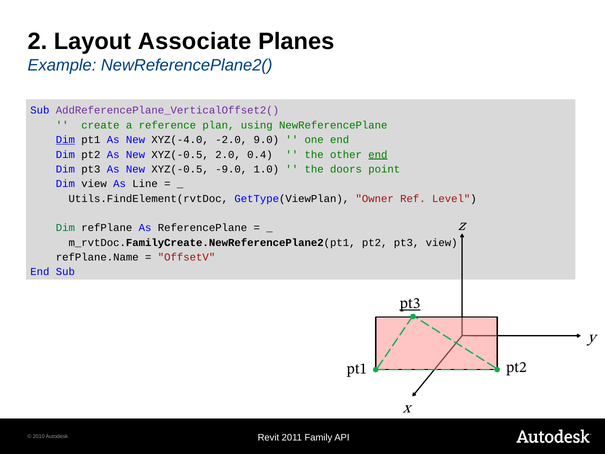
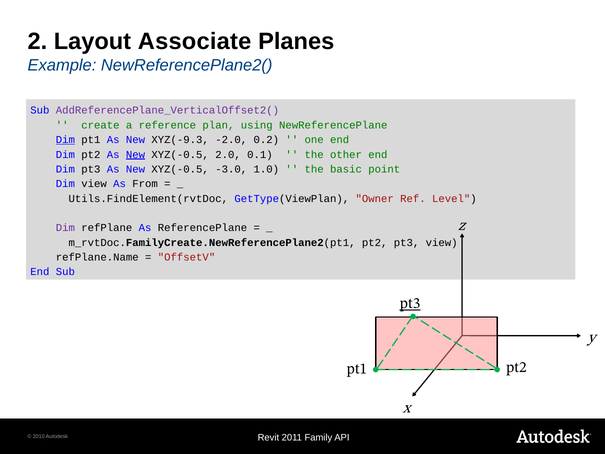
XYZ(-4.0: XYZ(-4.0 -> XYZ(-9.3 (180, 140)
9.0: 9.0 -> 0.2 (266, 140)
New underline: none -> present (136, 154)
0.4: 0.4 -> 0.1 (260, 154)
end underline: present -> none (378, 154)
-9.0: -9.0 -> -3.0 (231, 169)
doors: doors -> basic (346, 169)
Line: Line -> From (145, 184)
Dim colour: green -> purple (65, 228)
